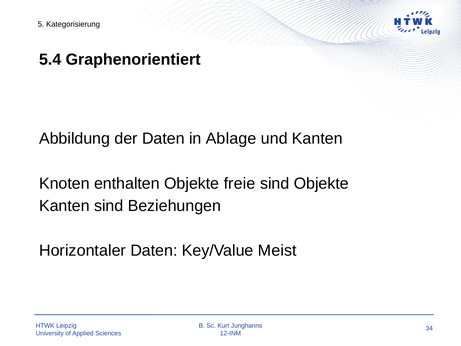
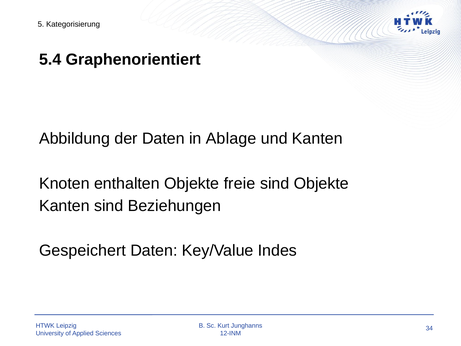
Horizontaler: Horizontaler -> Gespeichert (83, 250)
Meist: Meist -> Indes (277, 250)
